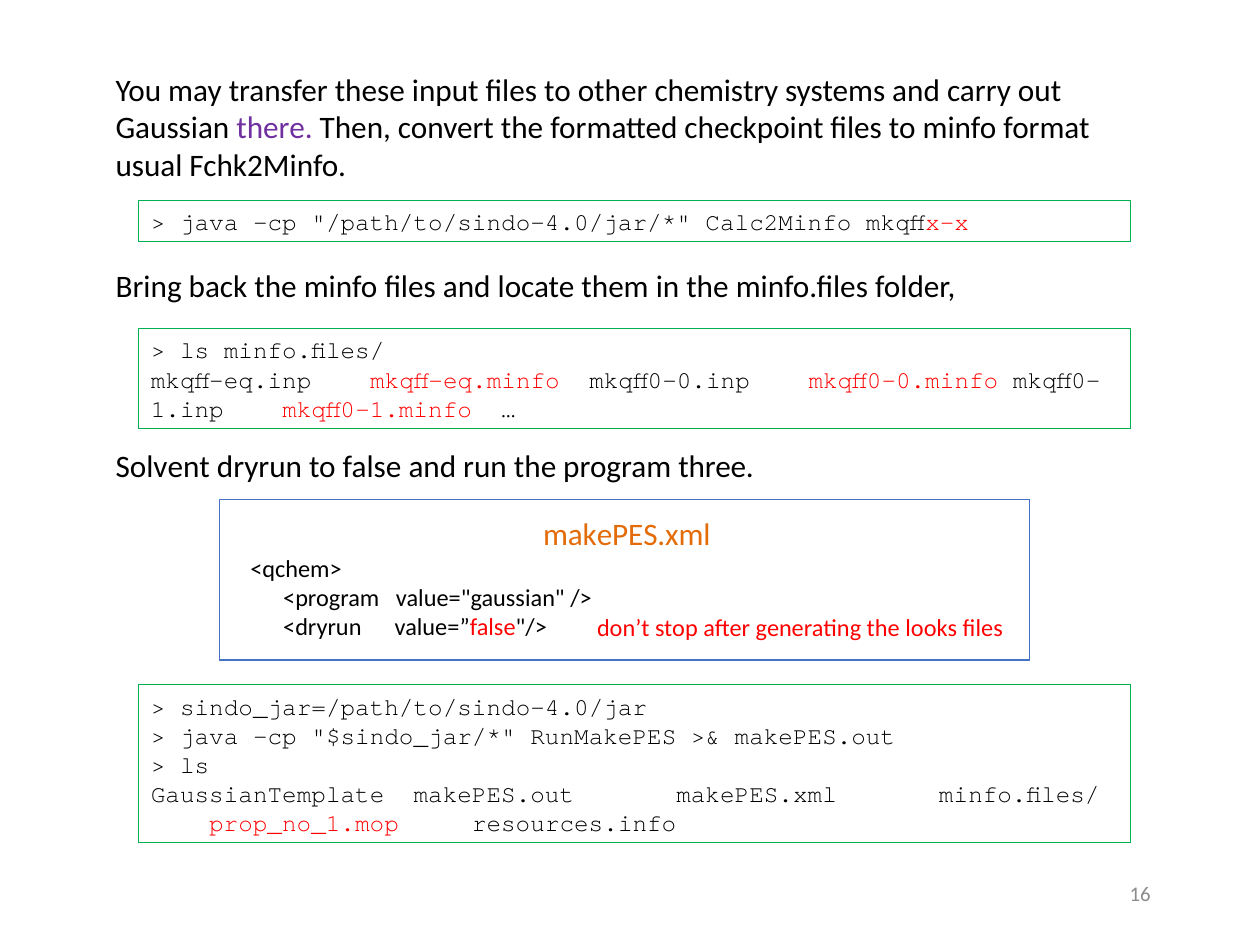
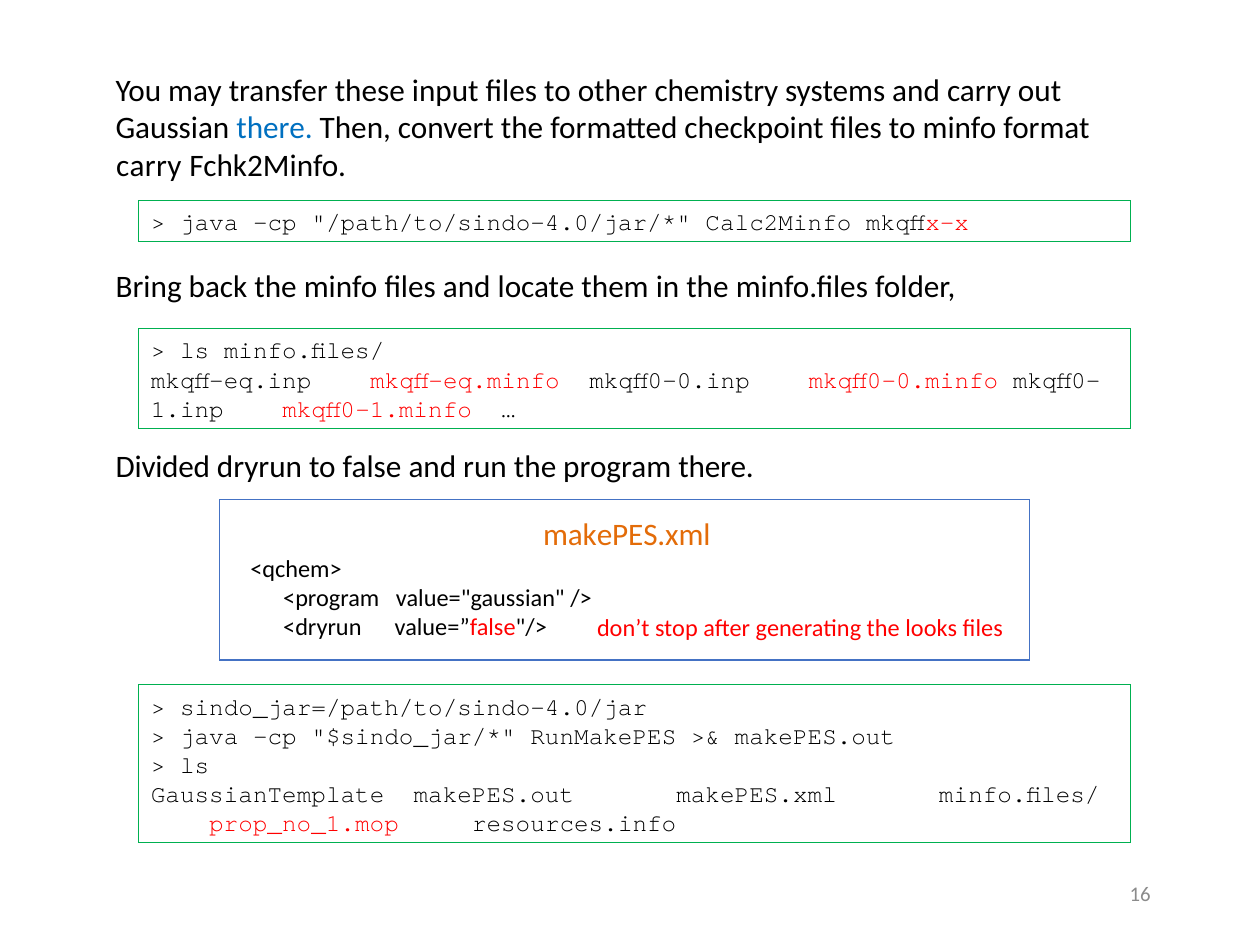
there colour: purple -> blue (275, 128)
usual: usual -> carry (149, 166)
Solvent: Solvent -> Divided (163, 467)
program three: three -> there (716, 467)
